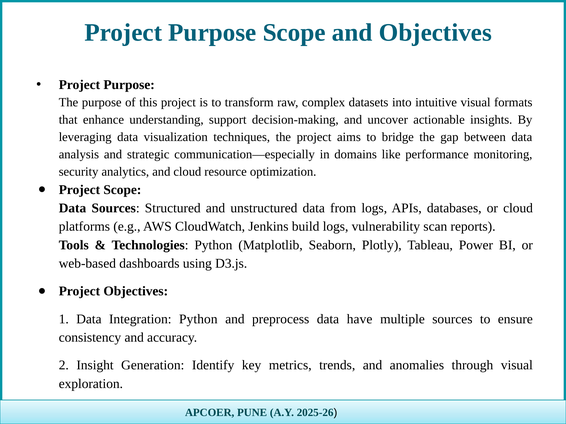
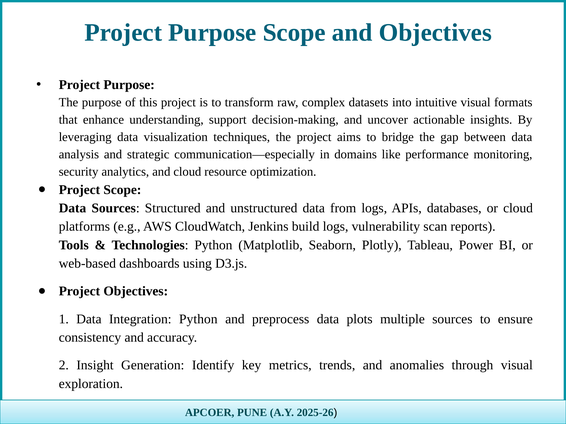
have: have -> plots (360, 319)
